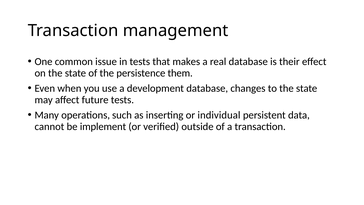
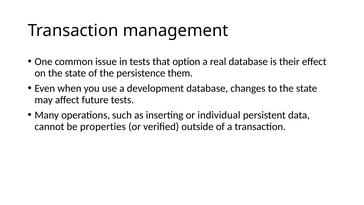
makes: makes -> option (186, 62)
implement: implement -> properties (103, 126)
